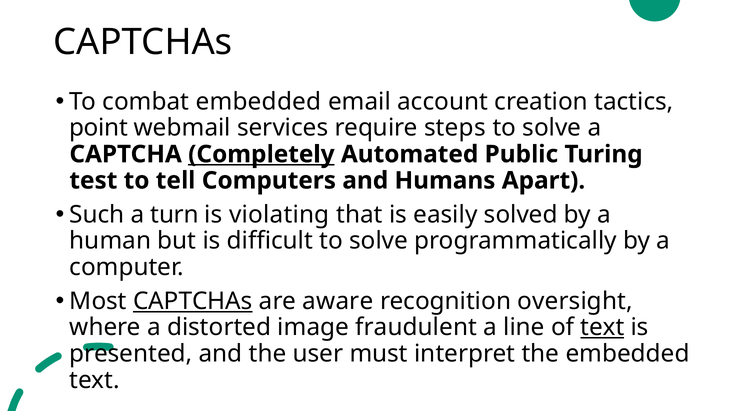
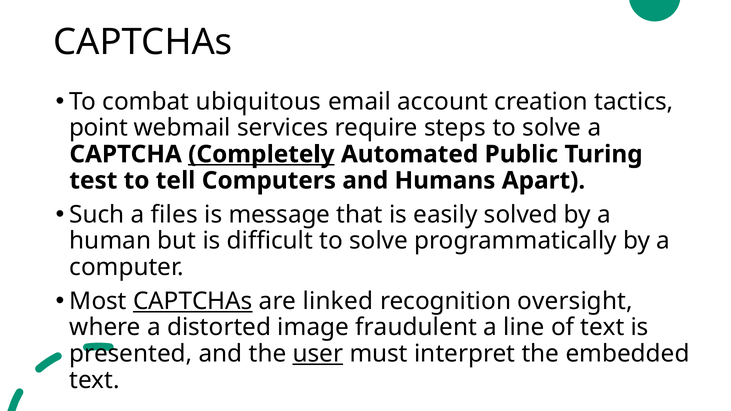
combat embedded: embedded -> ubiquitous (258, 102)
turn: turn -> files (174, 215)
violating: violating -> message (279, 215)
aware: aware -> linked (338, 301)
text underline: present -> none (602, 328)
user underline: none -> present (318, 354)
